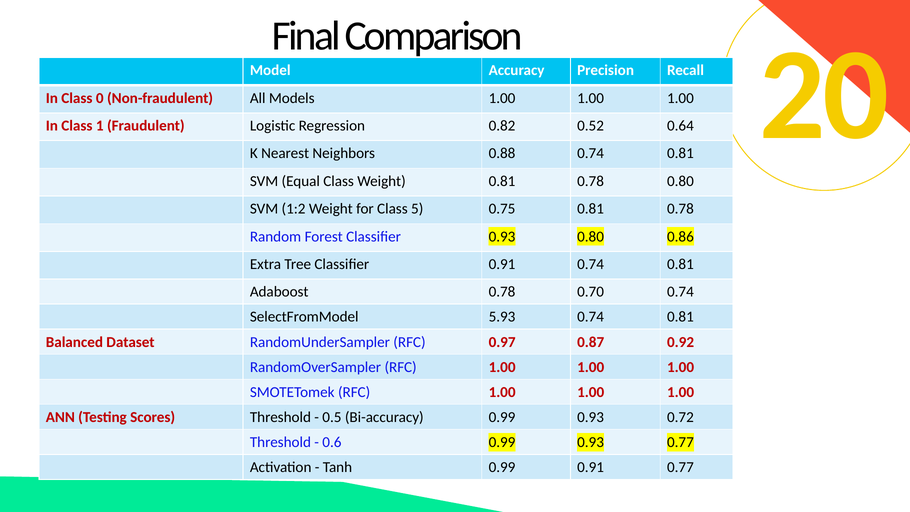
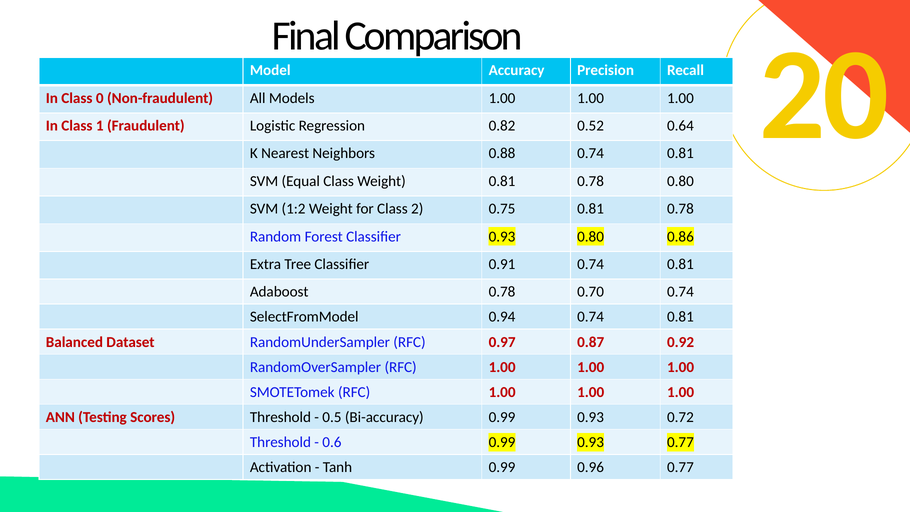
5: 5 -> 2 (417, 209)
5.93: 5.93 -> 0.94 (502, 317)
0.99 0.91: 0.91 -> 0.96 (591, 467)
